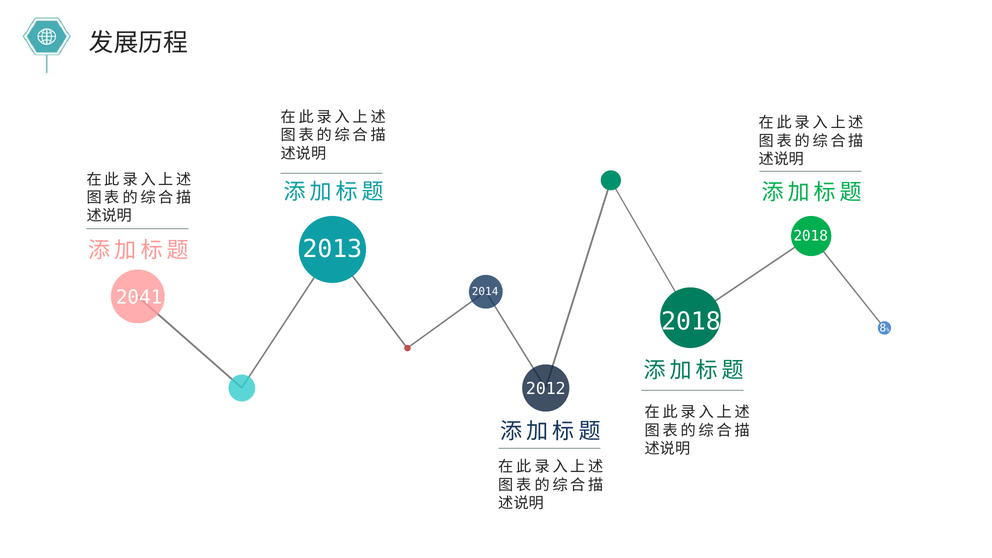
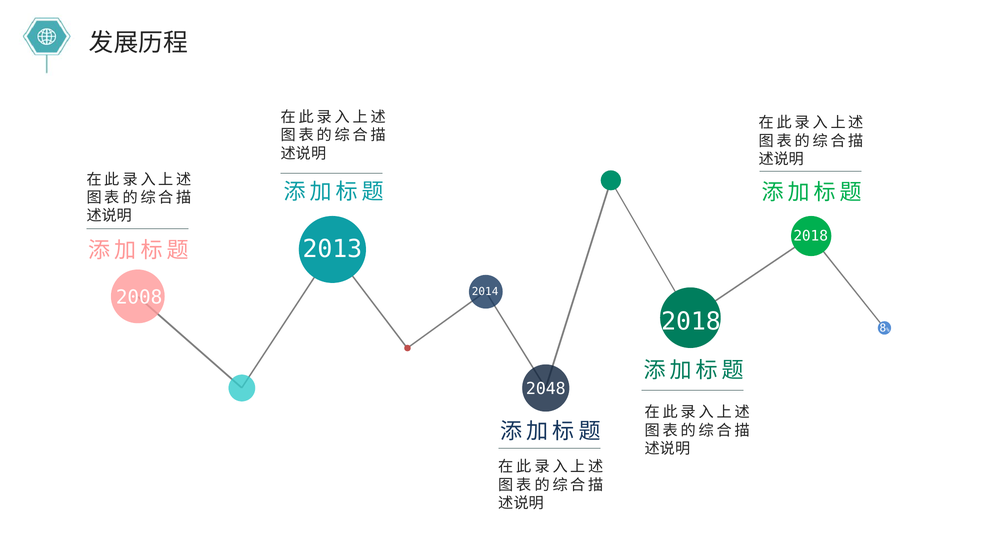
2041: 2041 -> 2008 (139, 298)
2012: 2012 -> 2048 (546, 389)
